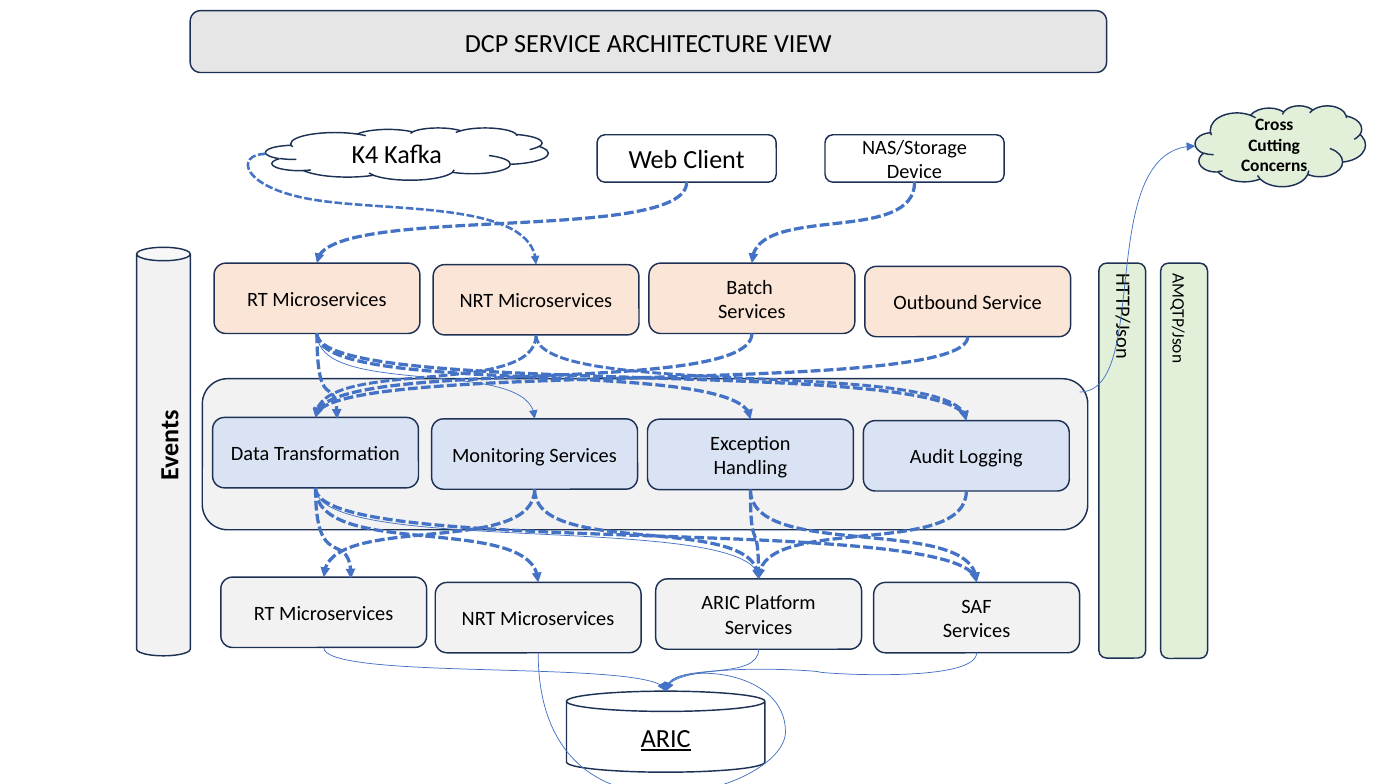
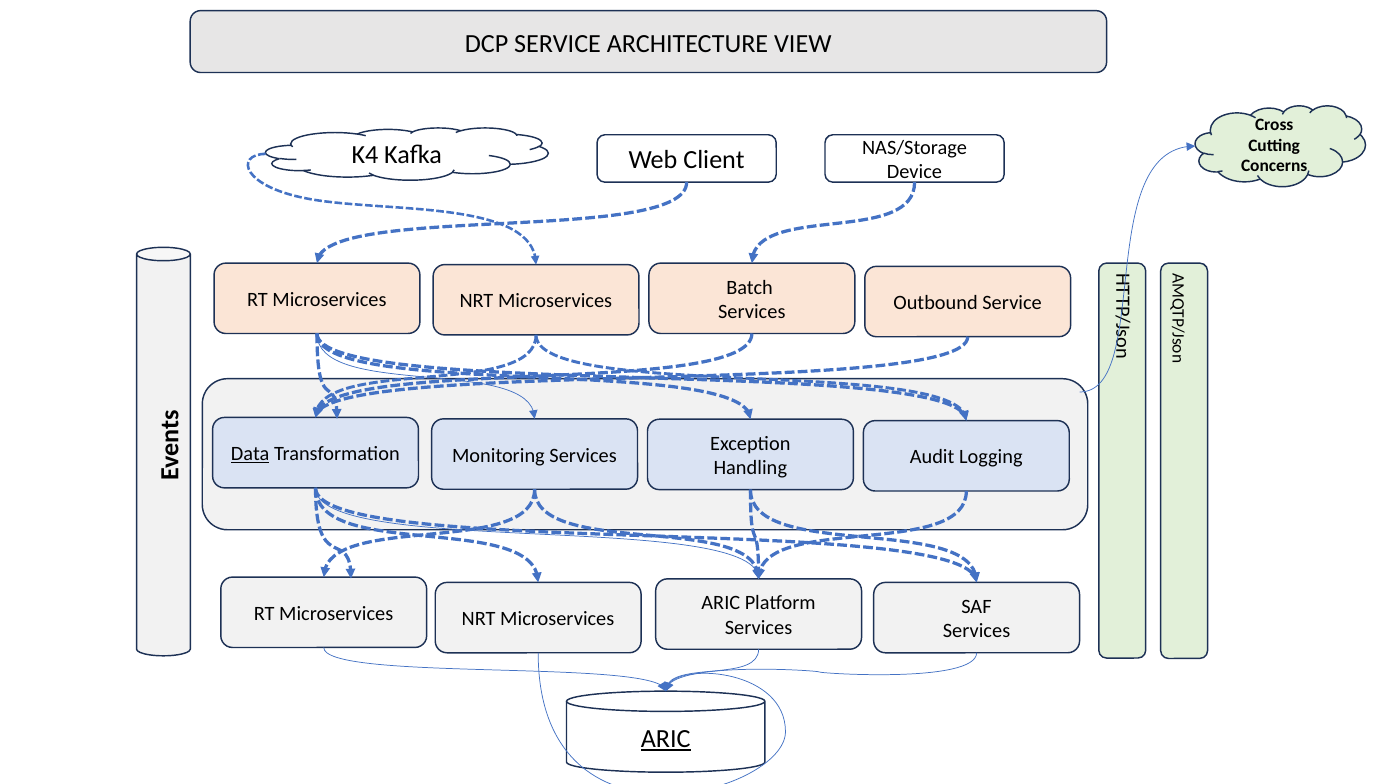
Data underline: none -> present (250, 454)
